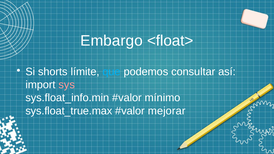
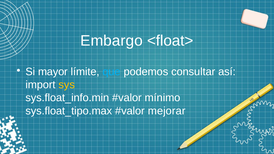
shorts: shorts -> mayor (53, 72)
sys colour: pink -> yellow (67, 85)
sys.float_true.max: sys.float_true.max -> sys.float_tipo.max (69, 111)
